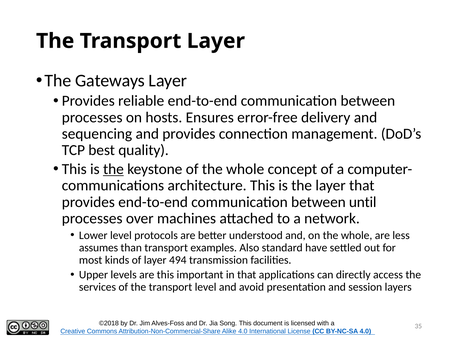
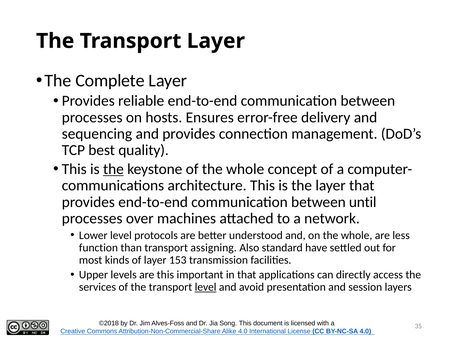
Gateways: Gateways -> Complete (110, 81)
assumes: assumes -> function (98, 248)
examples: examples -> assigning (214, 248)
494: 494 -> 153 (178, 260)
level underline: none -> present (206, 288)
